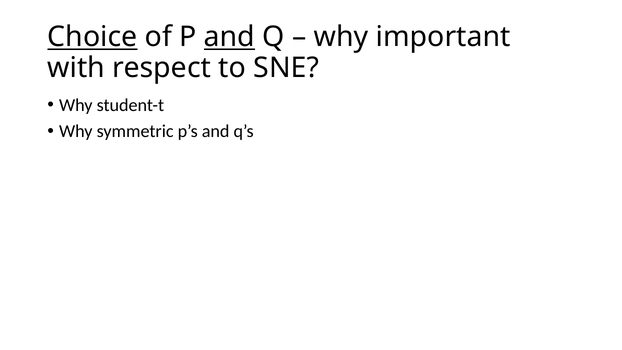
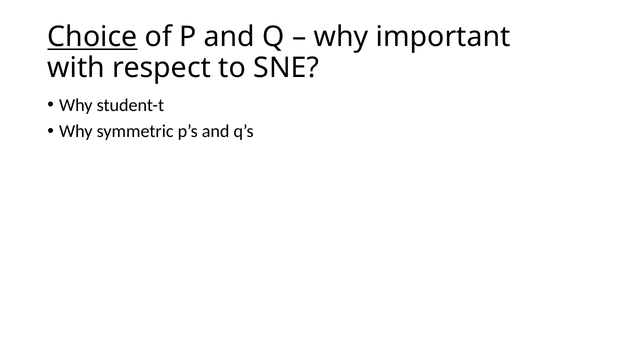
and underline: present -> none (229, 37)
